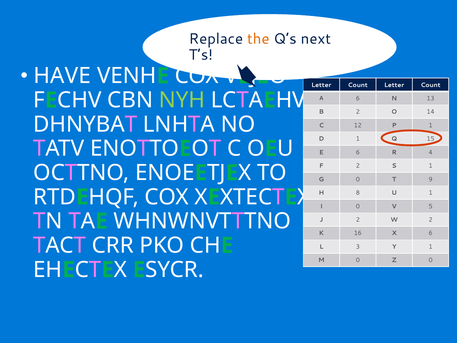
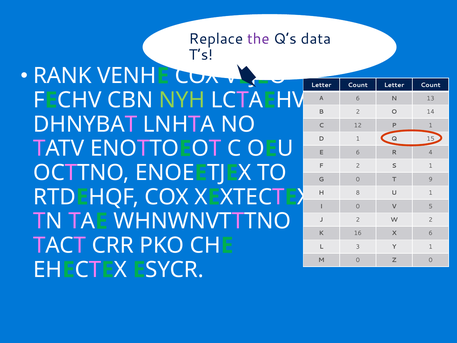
the colour: orange -> purple (258, 39)
next: next -> data (316, 39)
HAVE: HAVE -> RANK (62, 76)
